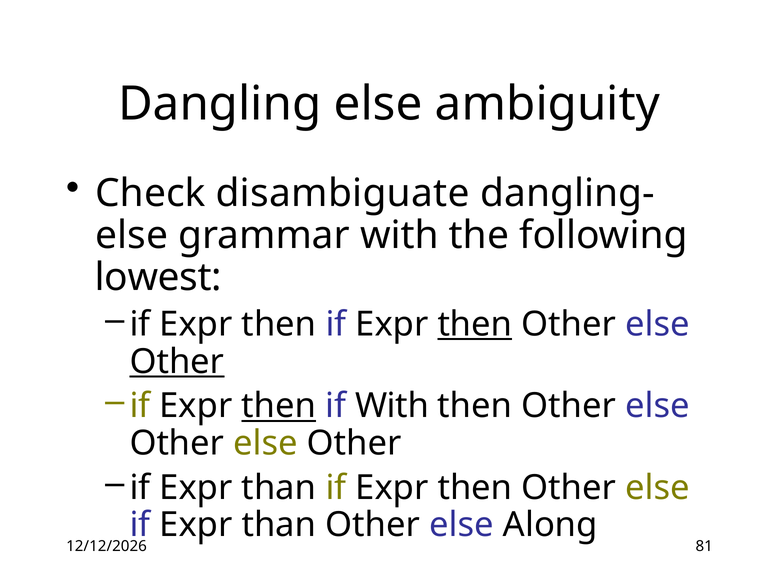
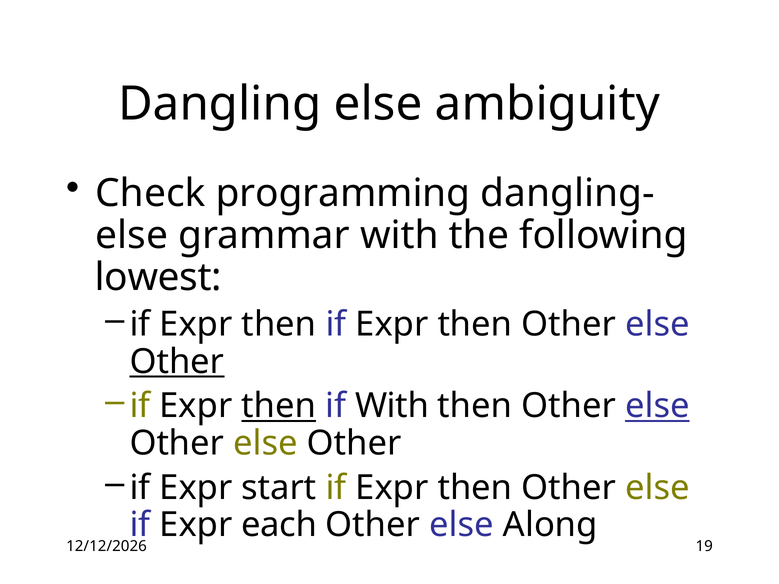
disambiguate: disambiguate -> programming (343, 193)
then underline: present -> none (475, 324)
else underline: none -> present (657, 406)
than: than -> start (279, 488)
than: than -> each (279, 525)
81: 81 -> 19 (704, 546)
